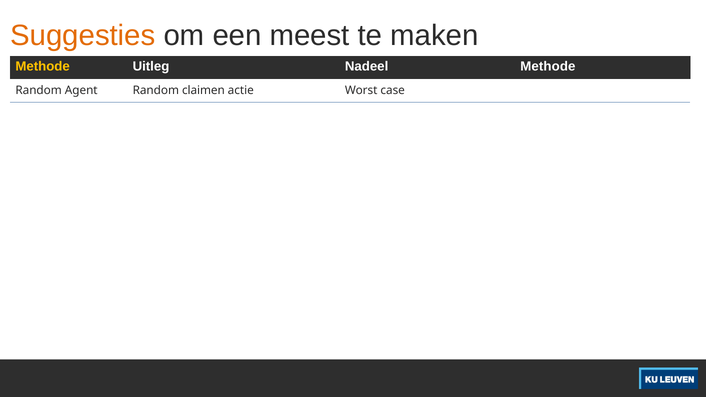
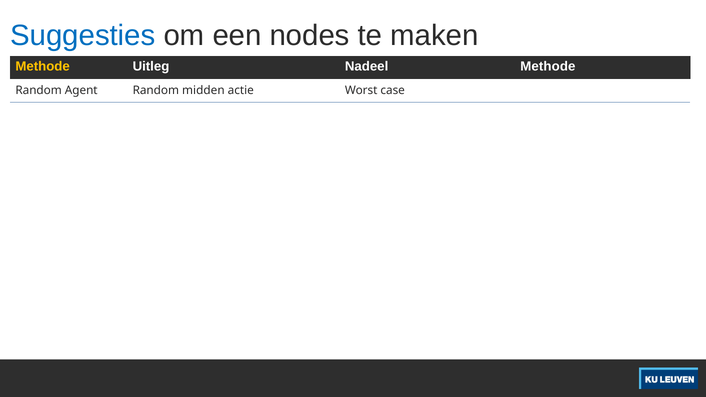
Suggesties colour: orange -> blue (83, 35)
meest: meest -> nodes (310, 35)
claimen: claimen -> midden (203, 91)
